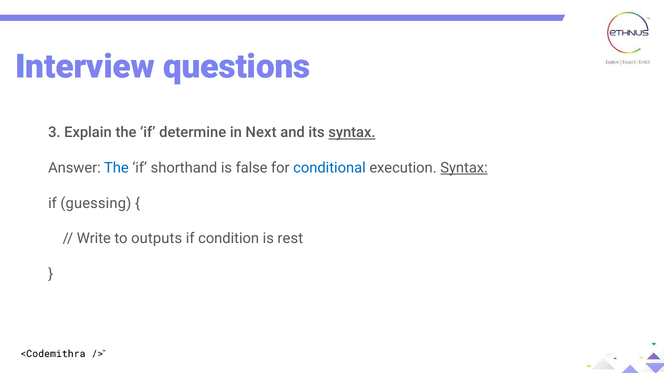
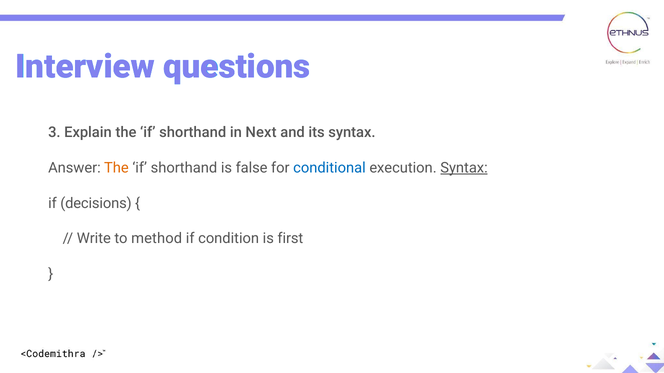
Explain the if determine: determine -> shorthand (193, 133)
syntax underline: present -> none (352, 133)
The colour: blue -> orange (116, 168)
guessing: guessing -> decisions (96, 203)
outputs: outputs -> method (157, 239)
rest: rest -> first (290, 239)
